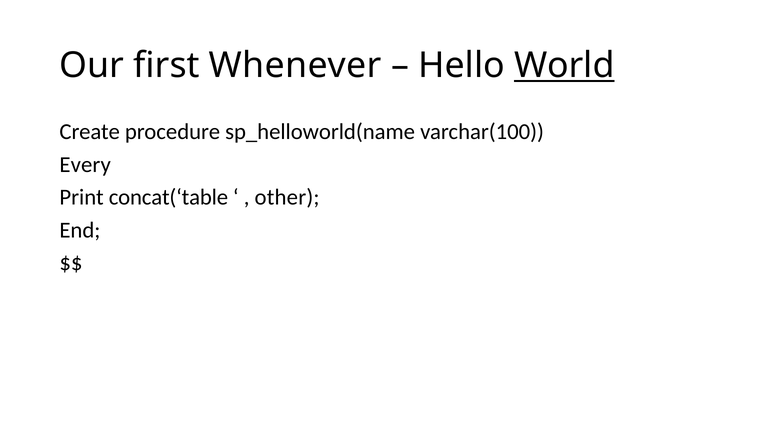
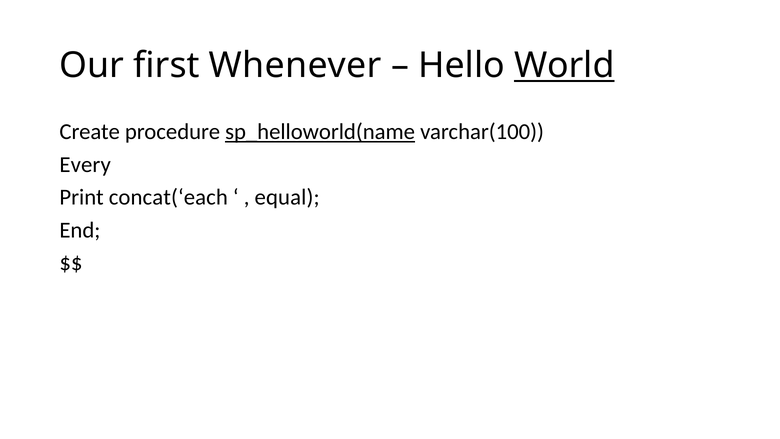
sp_helloworld(name underline: none -> present (320, 132)
concat(‘table: concat(‘table -> concat(‘each (168, 197)
other: other -> equal (287, 197)
